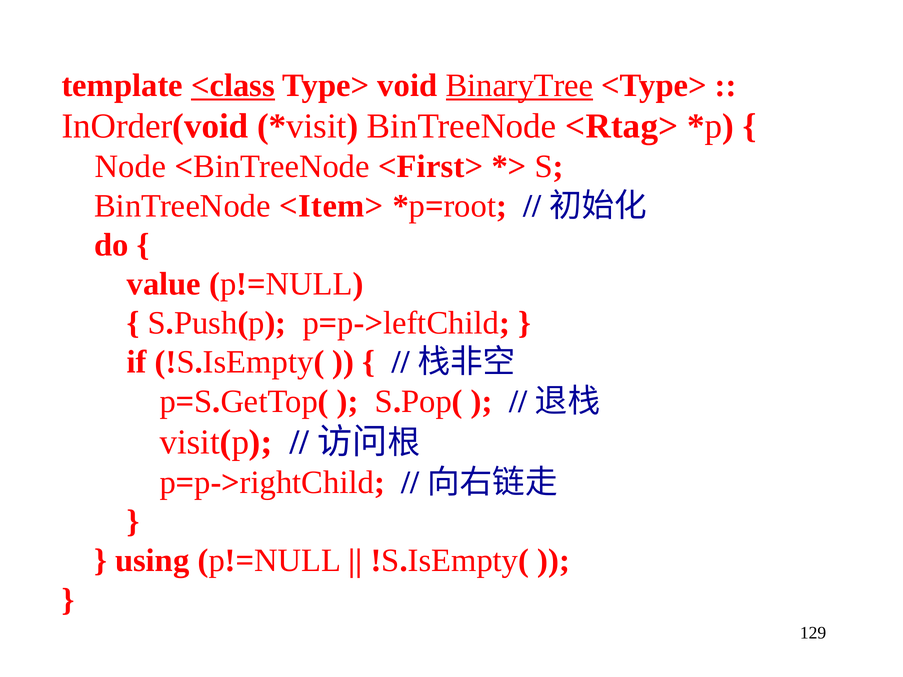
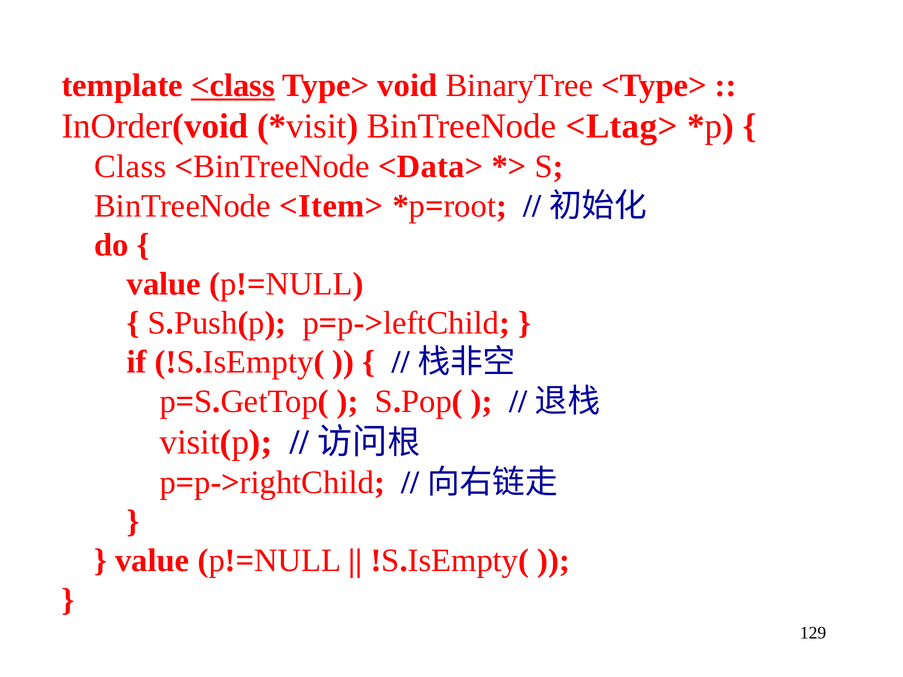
BinaryTree underline: present -> none (520, 86)
<Rtag>: <Rtag> -> <Ltag> (622, 126)
Node: Node -> Class (130, 167)
<First>: <First> -> <Data> (431, 167)
using: using -> value (152, 561)
